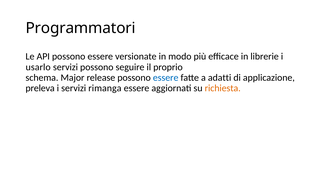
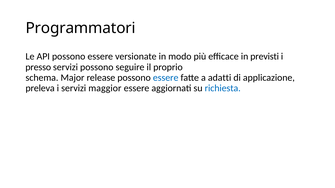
librerie: librerie -> previsti (265, 57)
usarlo: usarlo -> presso (38, 67)
rimanga: rimanga -> maggior (105, 88)
richiesta colour: orange -> blue (223, 88)
